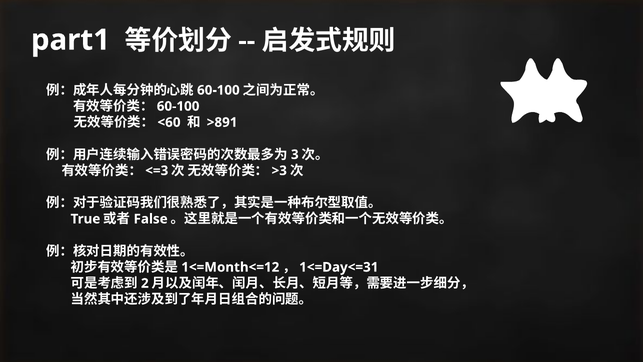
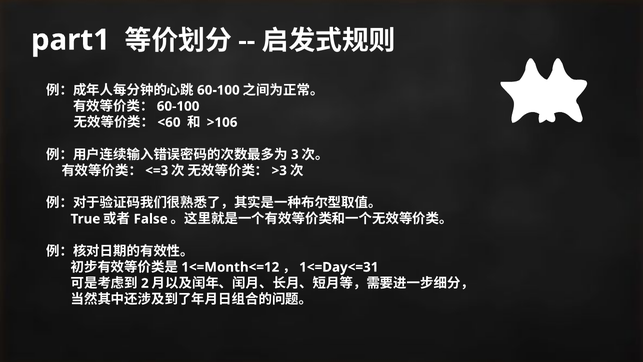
>891: >891 -> >106 (222, 122)
